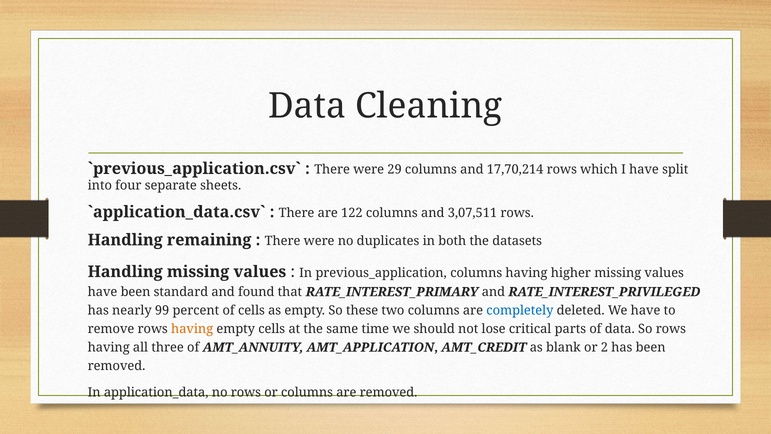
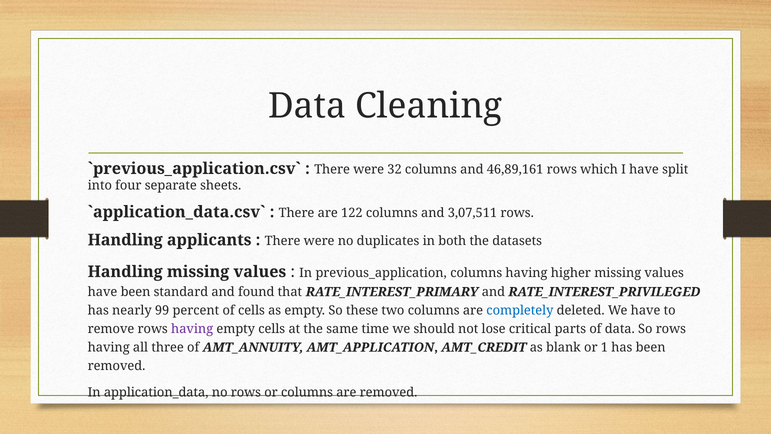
29: 29 -> 32 (395, 170)
17,70,214: 17,70,214 -> 46,89,161 (515, 170)
remaining: remaining -> applicants (209, 240)
having colour: orange -> purple (192, 329)
2: 2 -> 1 (604, 347)
